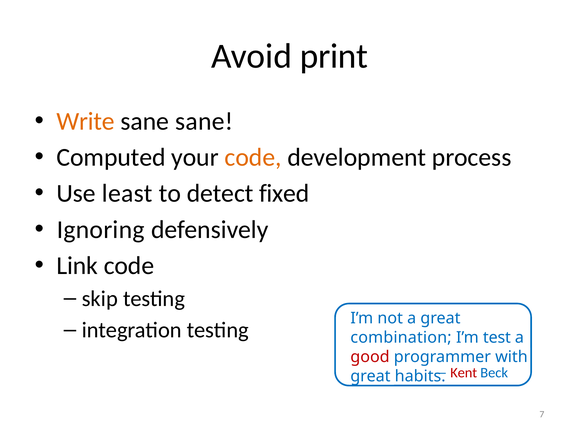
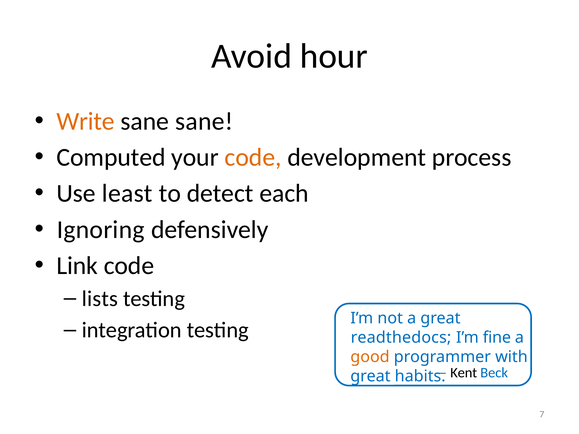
print: print -> hour (334, 56)
fixed: fixed -> each (284, 194)
skip: skip -> lists (100, 299)
combination: combination -> readthedocs (401, 338)
test: test -> fine (497, 338)
good colour: red -> orange (370, 357)
Kent colour: red -> black (464, 373)
